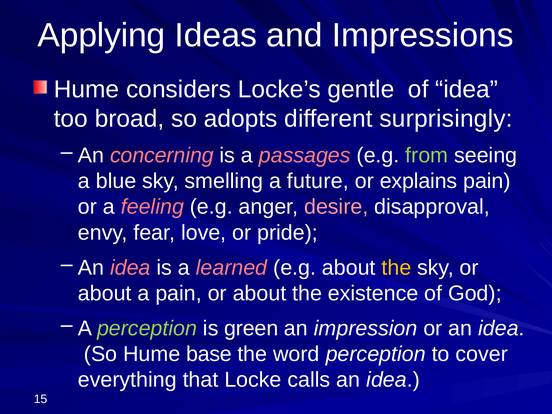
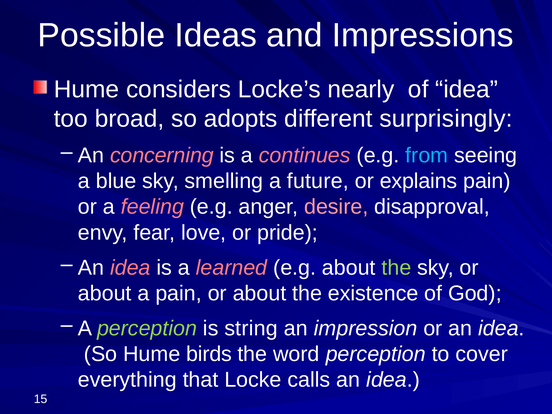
Applying: Applying -> Possible (101, 35)
gentle: gentle -> nearly (361, 89)
passages: passages -> continues (305, 155)
from colour: light green -> light blue (427, 155)
the colour: yellow -> light green (396, 268)
green: green -> string (251, 328)
base: base -> birds (209, 354)
